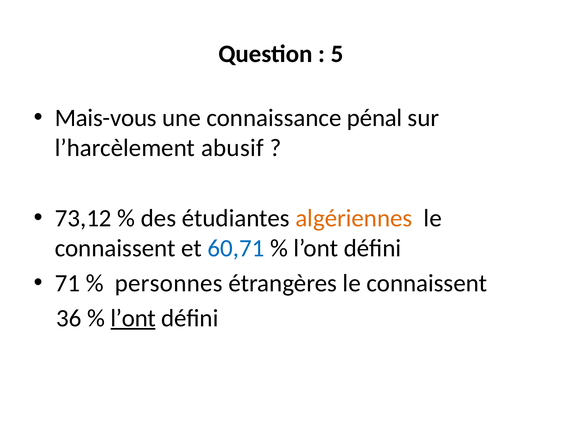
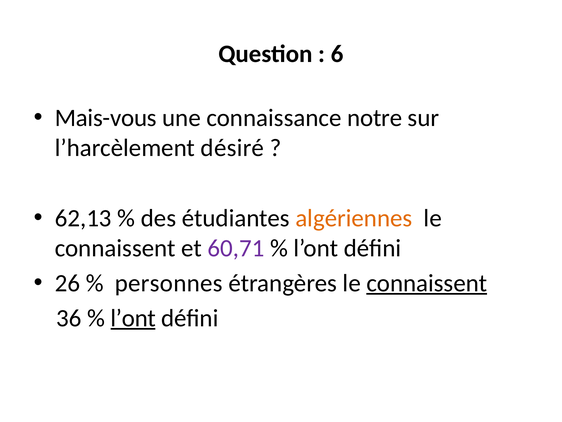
5: 5 -> 6 (337, 54)
pénal: pénal -> notre (375, 118)
abusif: abusif -> désiré (232, 148)
73,12: 73,12 -> 62,13 (83, 218)
60,71 colour: blue -> purple (236, 248)
71: 71 -> 26 (67, 283)
connaissent underline: none -> present (427, 283)
